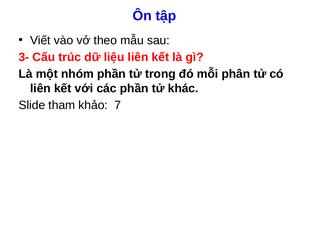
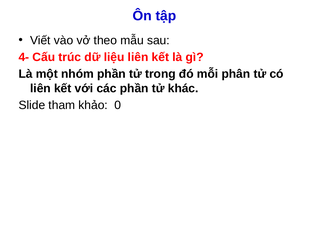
3-: 3- -> 4- (24, 57)
7: 7 -> 0 (118, 105)
